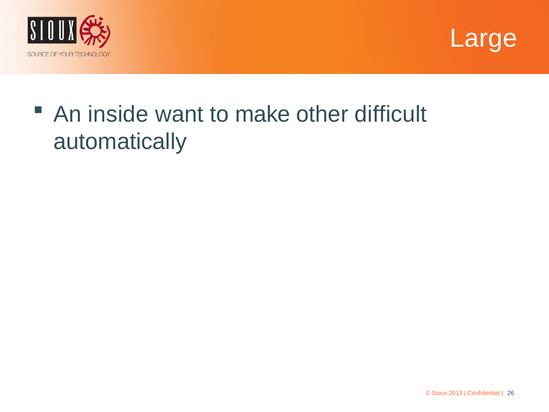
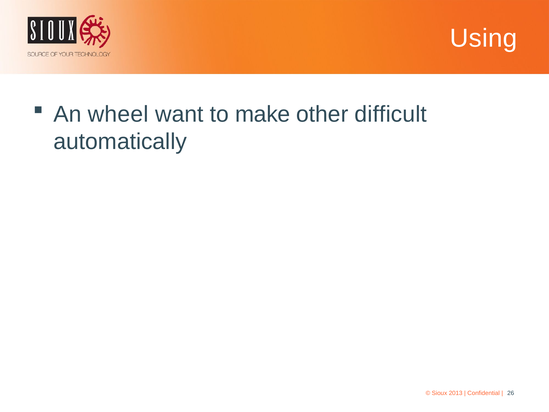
Large: Large -> Using (484, 38)
inside: inside -> wheel (118, 114)
